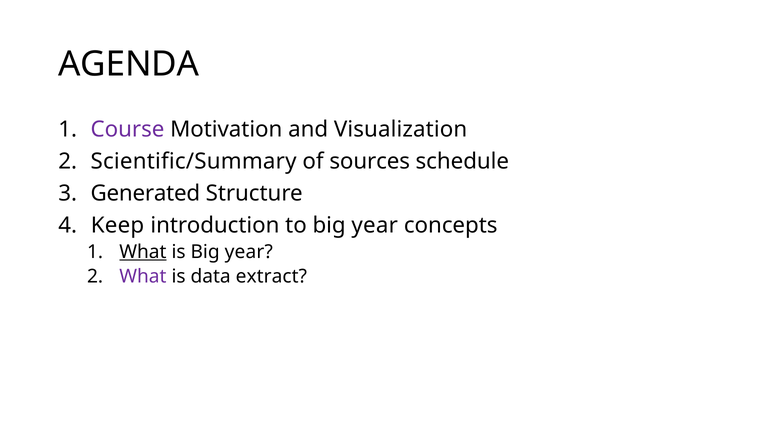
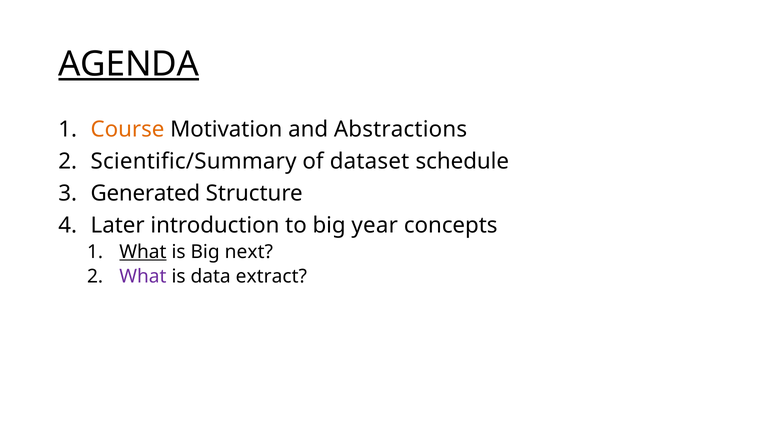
AGENDA underline: none -> present (129, 64)
Course colour: purple -> orange (128, 129)
Visualization: Visualization -> Abstractions (400, 129)
sources: sources -> dataset (370, 161)
Keep: Keep -> Later (118, 226)
is Big year: year -> next (249, 252)
